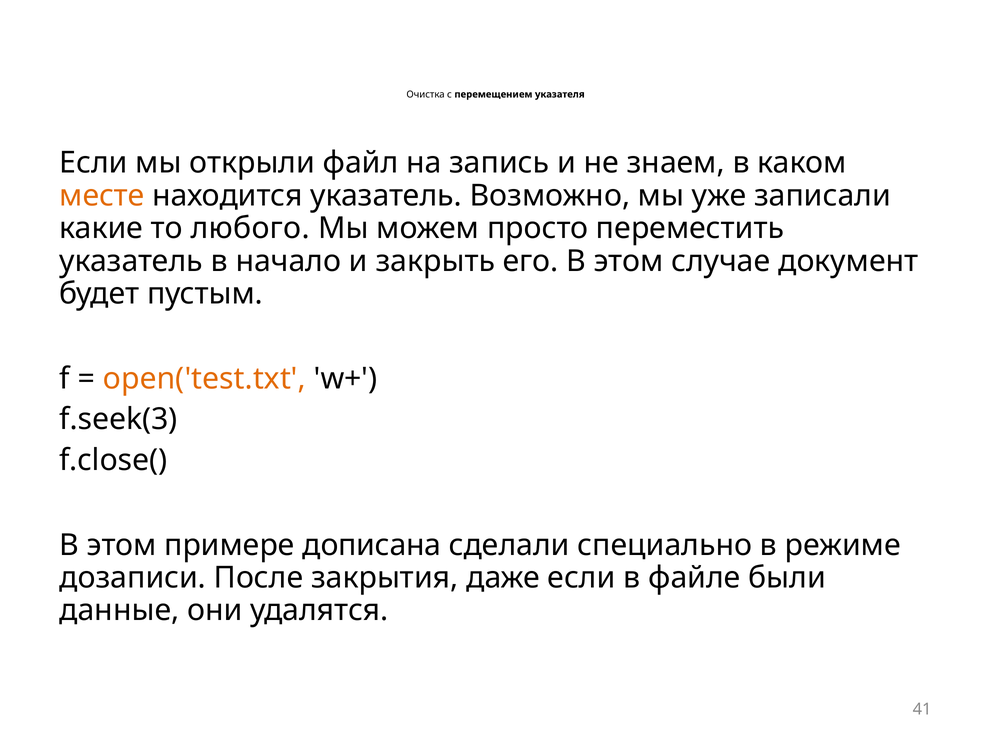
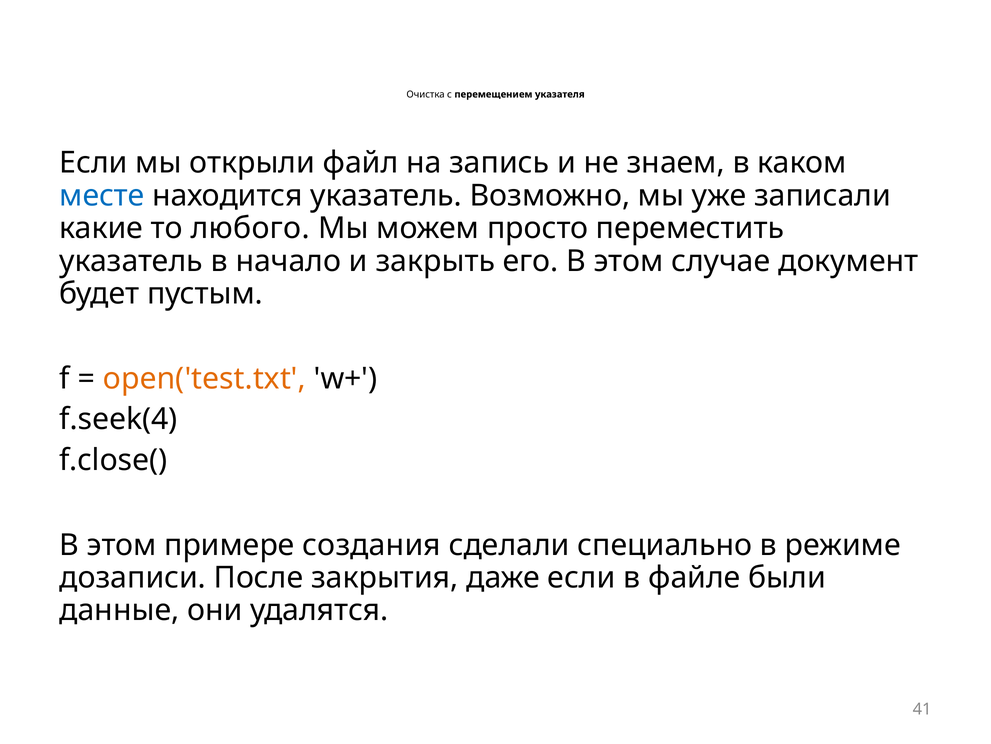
месте colour: orange -> blue (102, 195)
f.seek(3: f.seek(3 -> f.seek(4 (118, 419)
дописана: дописана -> создания (372, 544)
